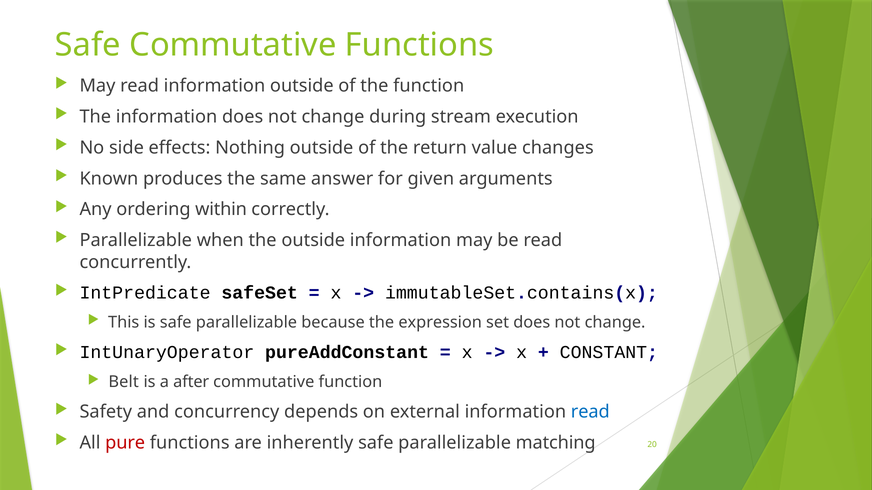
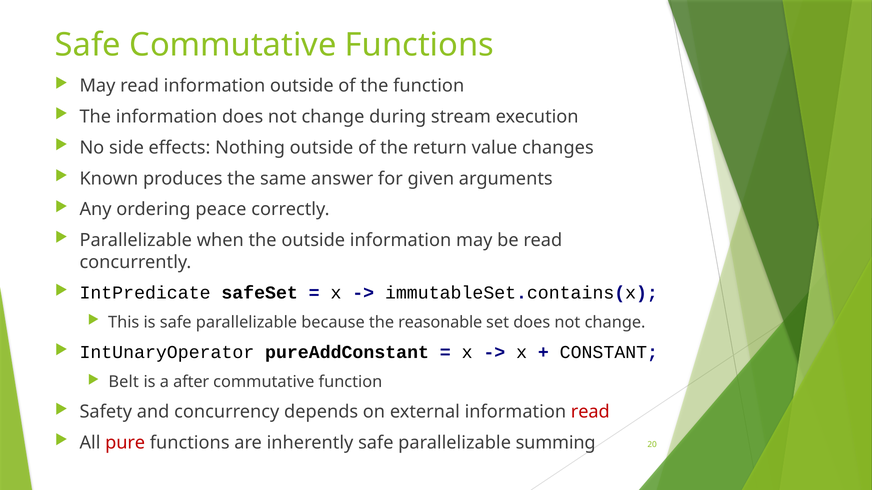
within: within -> peace (221, 210)
expression: expression -> reasonable (440, 323)
read colour: blue -> red (590, 412)
matching: matching -> summing (556, 443)
